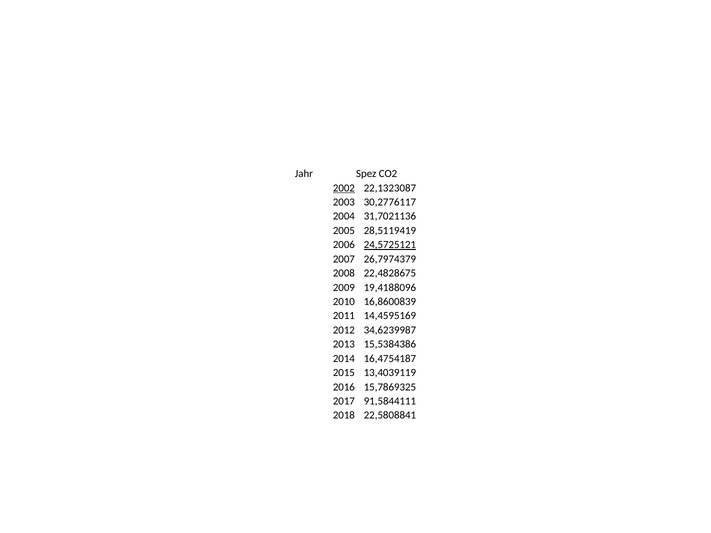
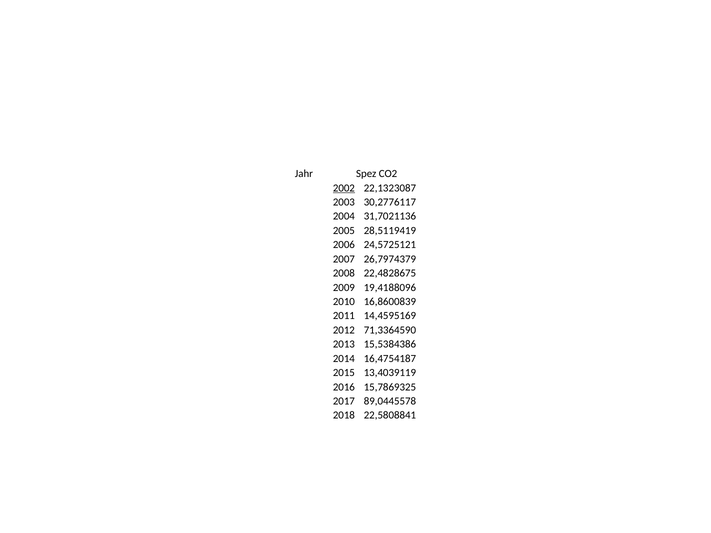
24,5725121 underline: present -> none (390, 245)
34,6239987: 34,6239987 -> 71,3364590 (390, 330)
91,5844111: 91,5844111 -> 89,0445578 (390, 401)
